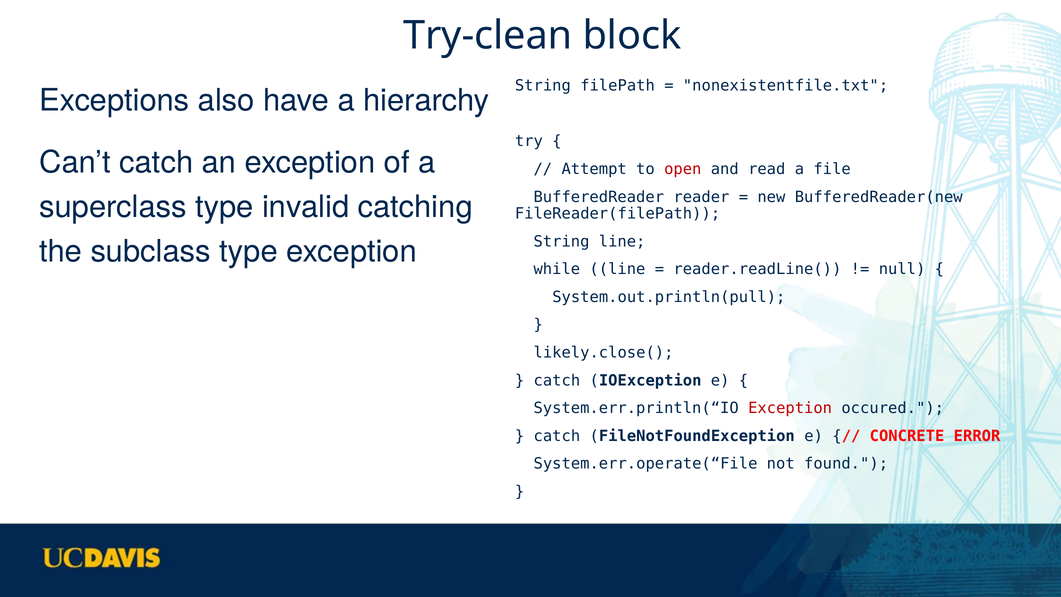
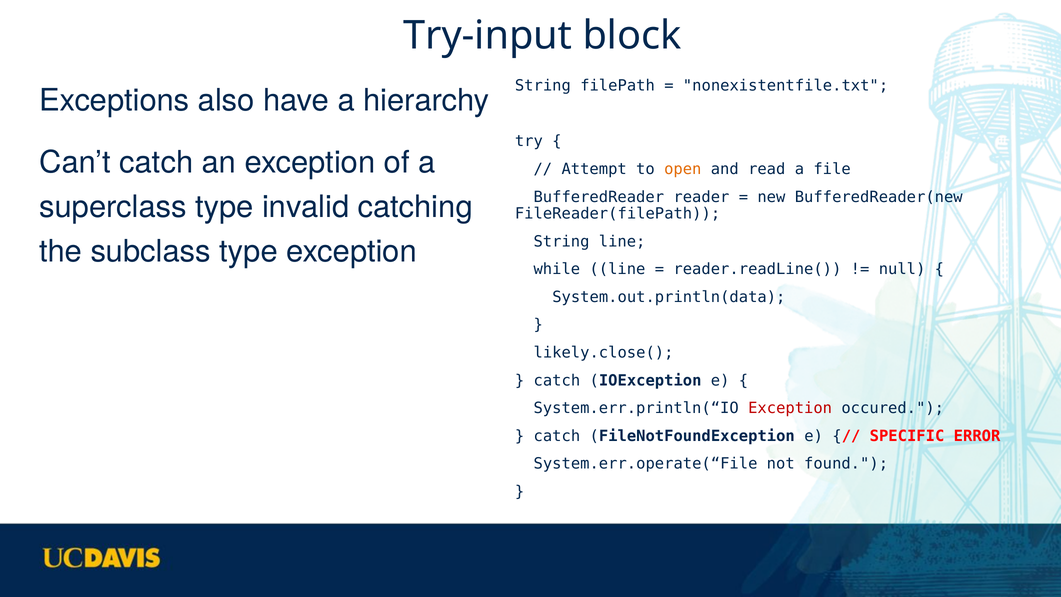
Try-clean: Try-clean -> Try-input (488, 35)
open colour: red -> orange (683, 169)
System.out.println(pull: System.out.println(pull -> System.out.println(data (669, 297)
CONCRETE: CONCRETE -> SPECIFIC (907, 436)
